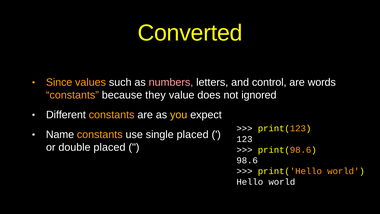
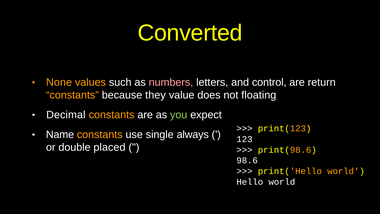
Since: Since -> None (59, 82)
words: words -> return (322, 82)
ignored: ignored -> floating (259, 95)
Different: Different -> Decimal (66, 115)
you colour: yellow -> light green (179, 115)
single placed: placed -> always (193, 134)
